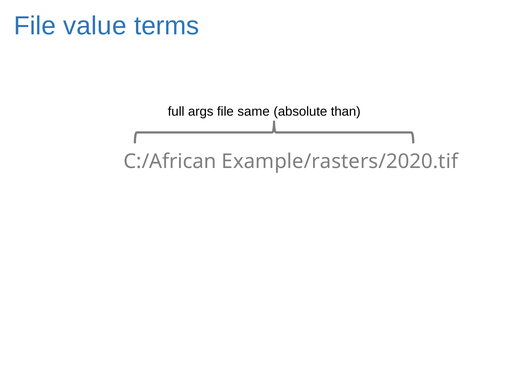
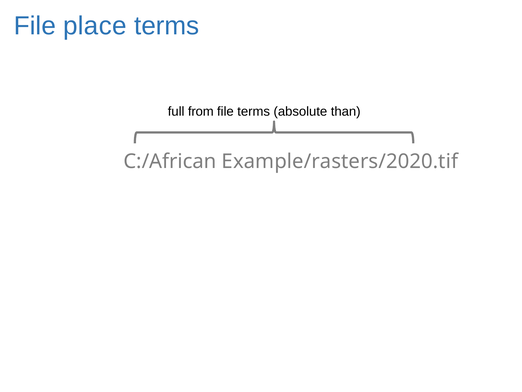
value: value -> place (95, 26)
args: args -> from (201, 111)
file same: same -> terms (254, 111)
